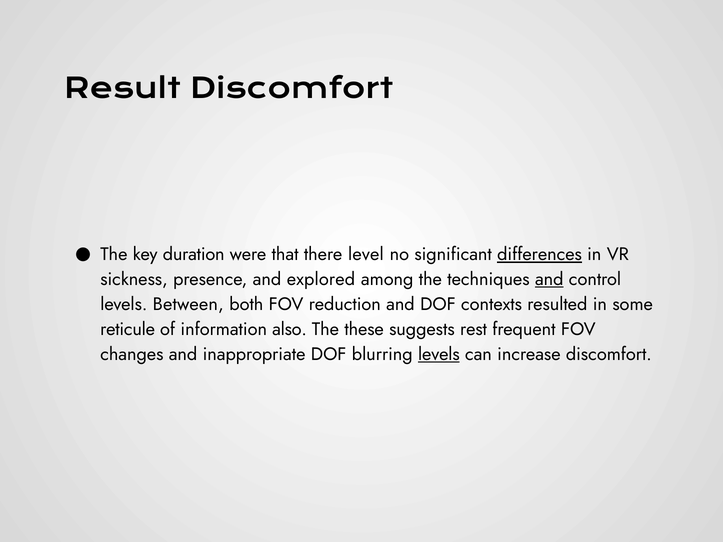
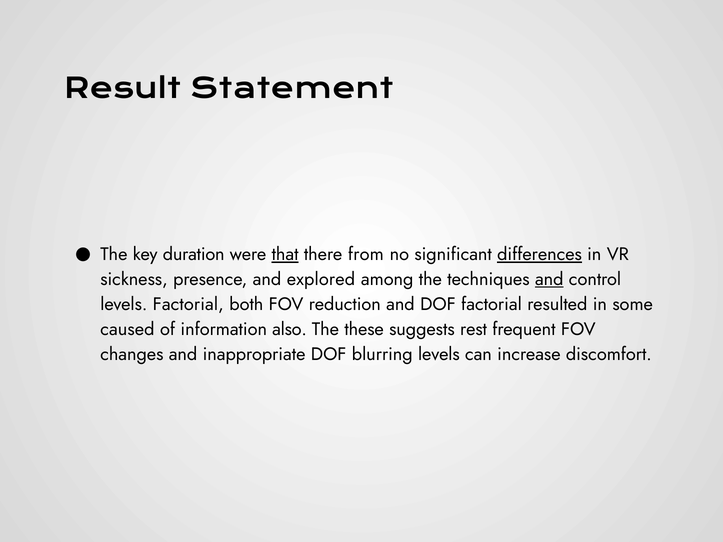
Result Discomfort: Discomfort -> Statement (292, 89)
that underline: none -> present (285, 255)
level: level -> from (366, 255)
levels Between: Between -> Factorial (188, 304)
DOF contexts: contexts -> factorial (491, 304)
reticule: reticule -> caused (127, 329)
levels underline: present -> none (439, 354)
